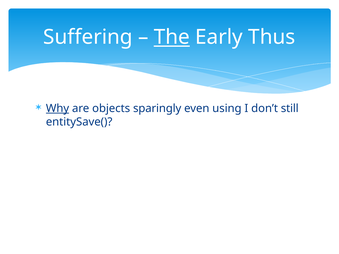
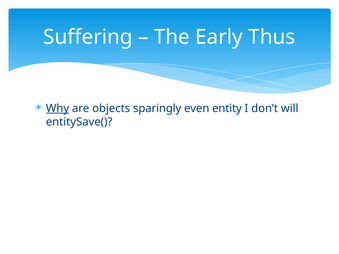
The underline: present -> none (172, 37)
using: using -> entity (227, 108)
still: still -> will (290, 108)
